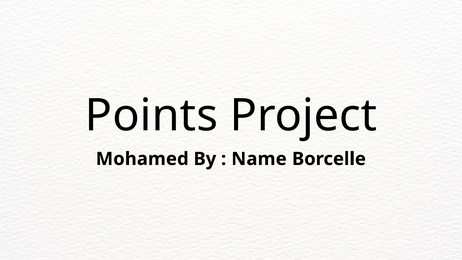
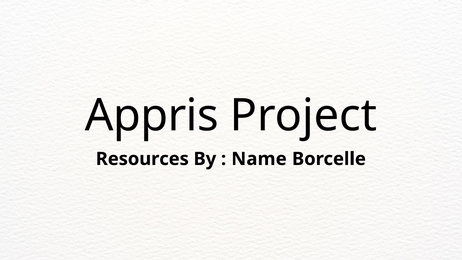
Points: Points -> Appris (152, 116)
Mohamed: Mohamed -> Resources (142, 159)
